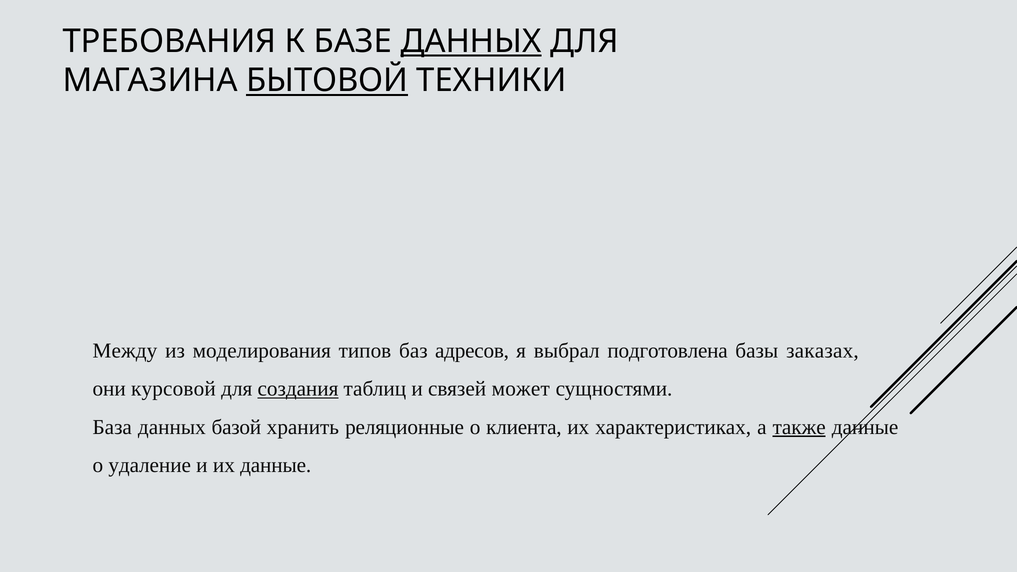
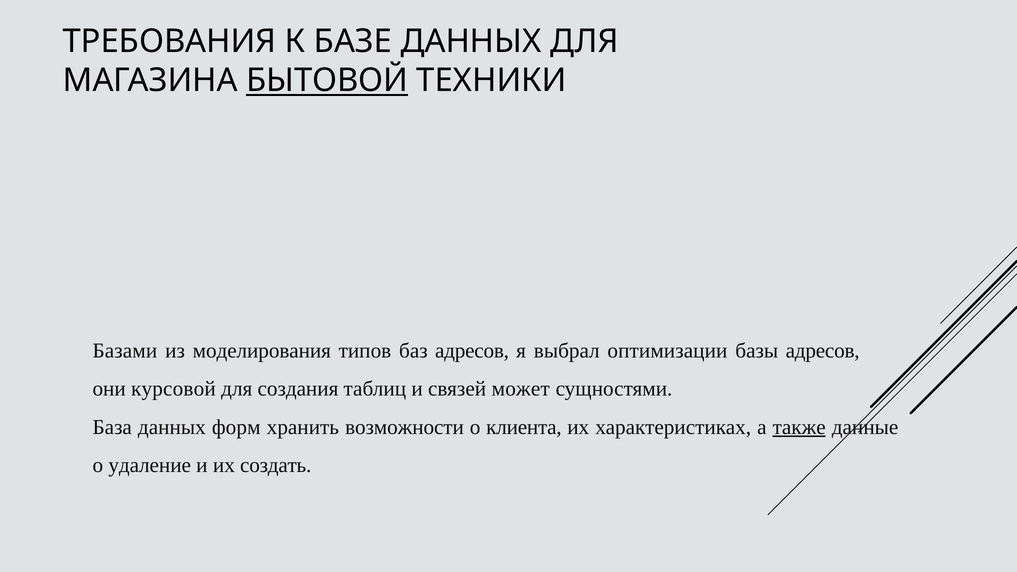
ДАННЫХ underline: present -> none (471, 41)
Между: Между -> Базами (125, 351)
подготовлена: подготовлена -> оптимизации (667, 351)
базы заказах: заказах -> адресов (823, 351)
создания underline: present -> none (298, 389)
базой: базой -> форм (236, 427)
реляционные: реляционные -> возможности (404, 427)
их данные: данные -> создать (276, 465)
